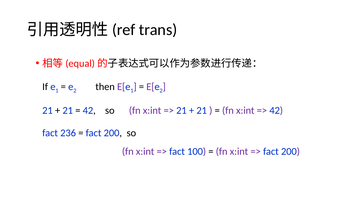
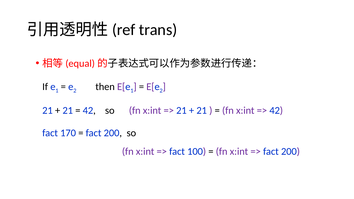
236: 236 -> 170 (68, 133)
